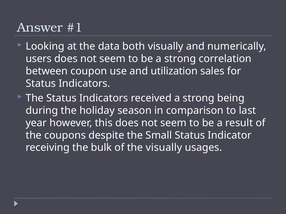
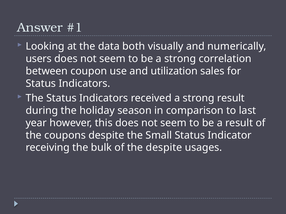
strong being: being -> result (231, 98)
the visually: visually -> despite (164, 148)
